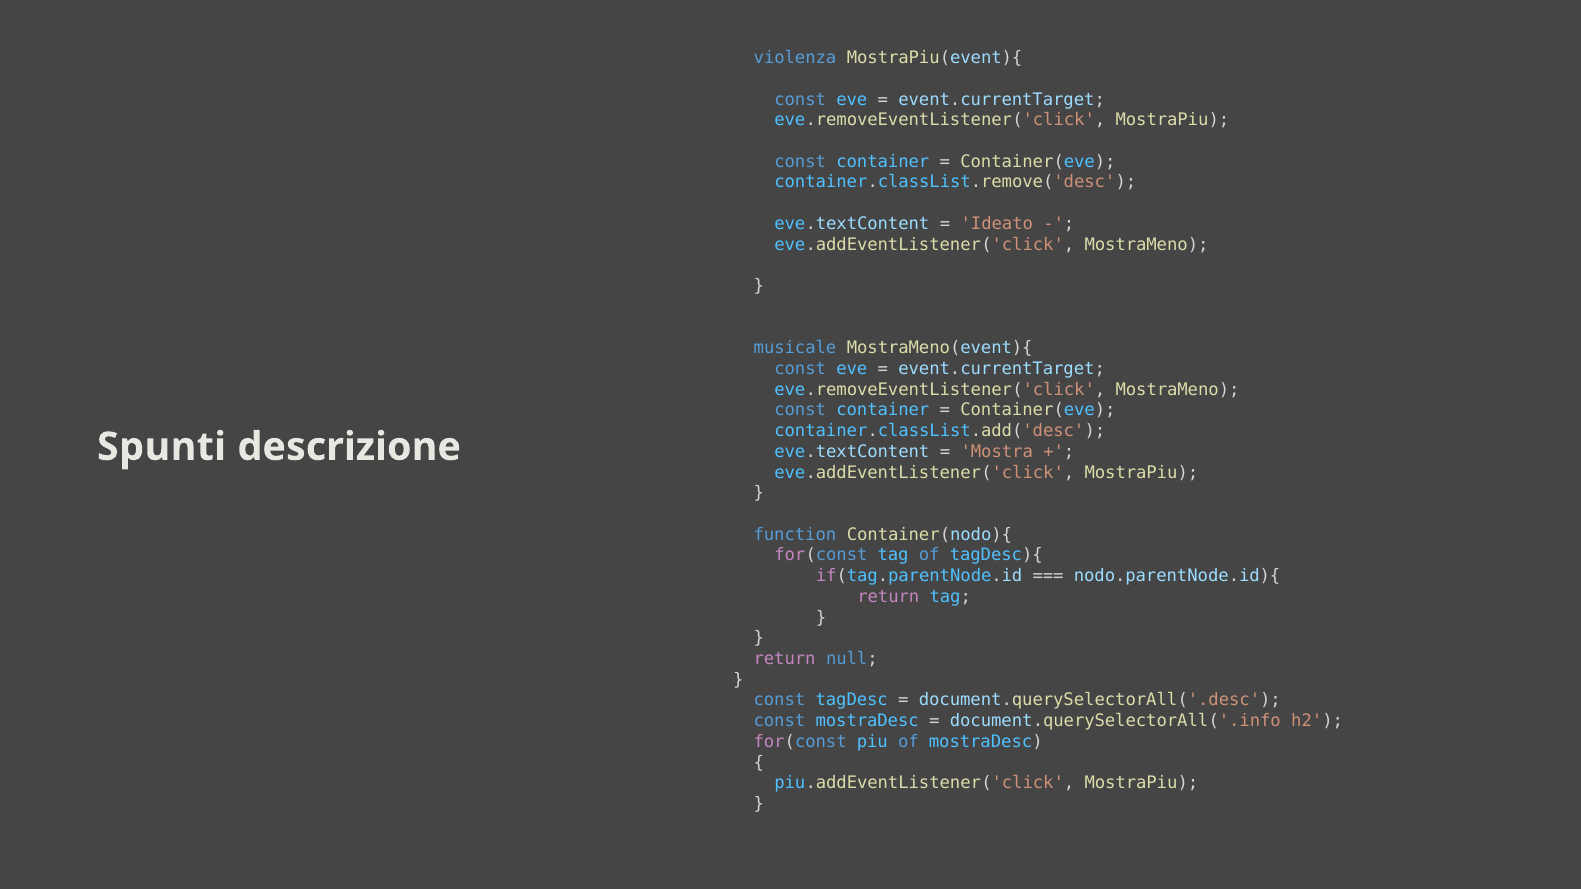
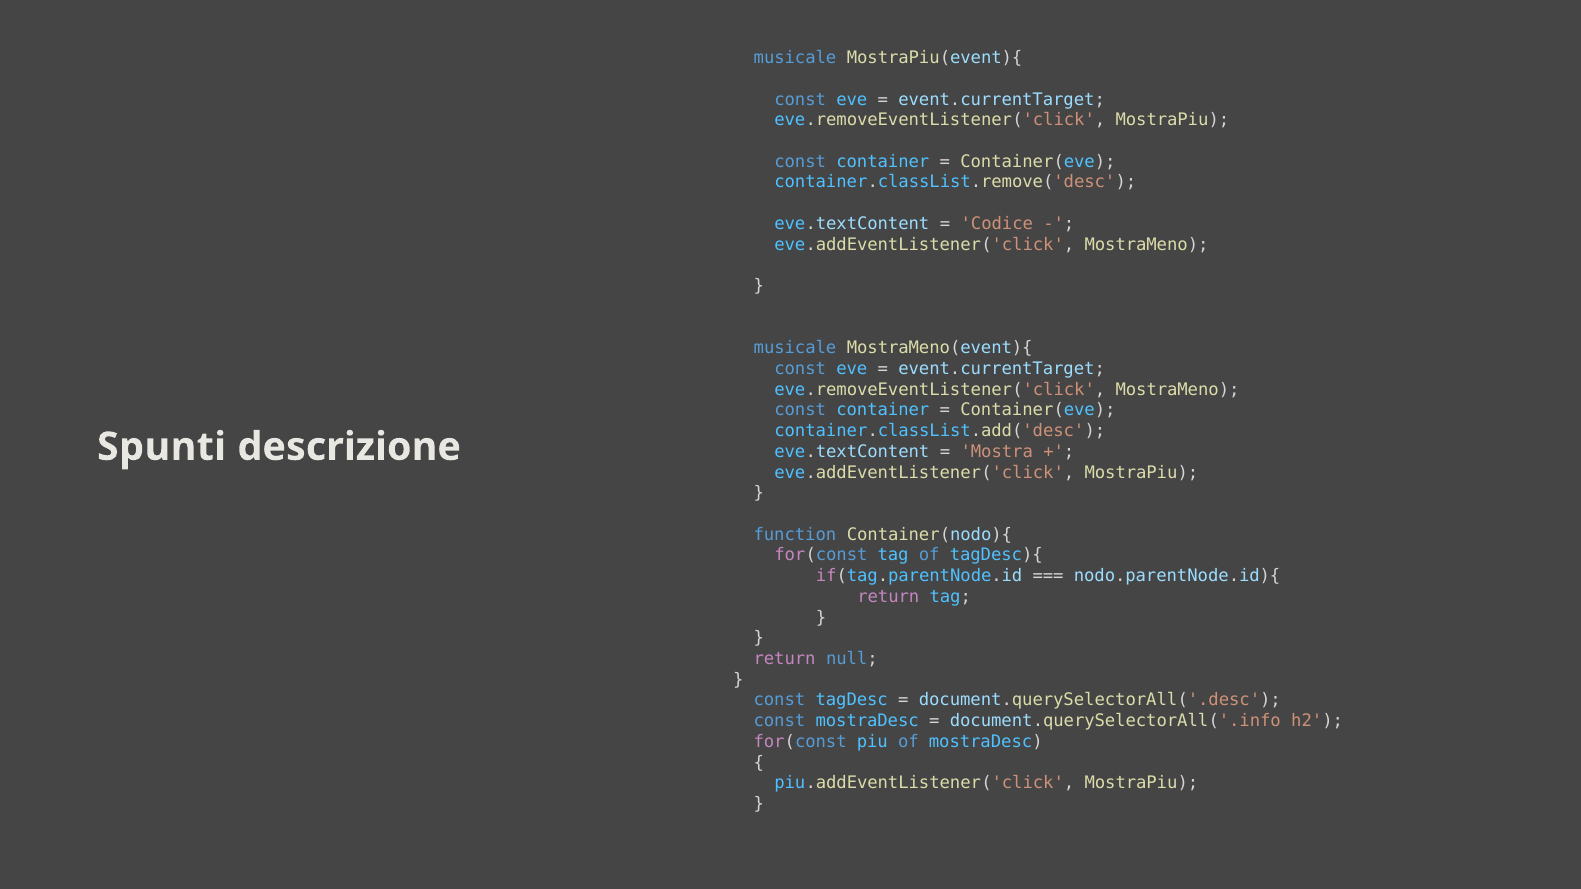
violenza: violenza -> musicale (795, 58)
Ideato: Ideato -> Codice (997, 224)
